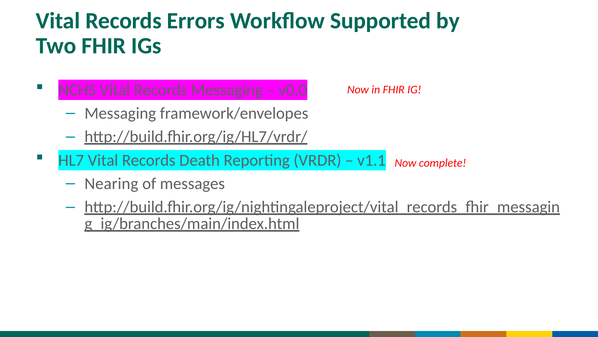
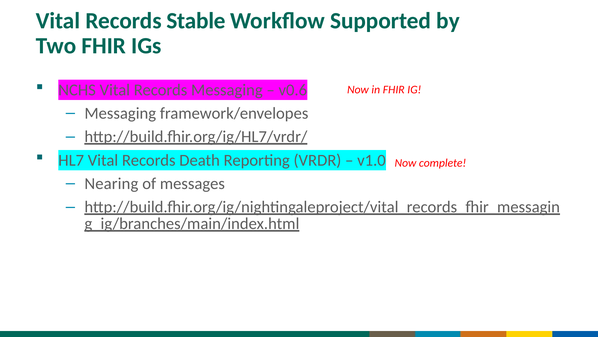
Errors: Errors -> Stable (196, 21)
v0.0: v0.0 -> v0.6 (293, 90)
v1.1: v1.1 -> v1.0 (371, 160)
